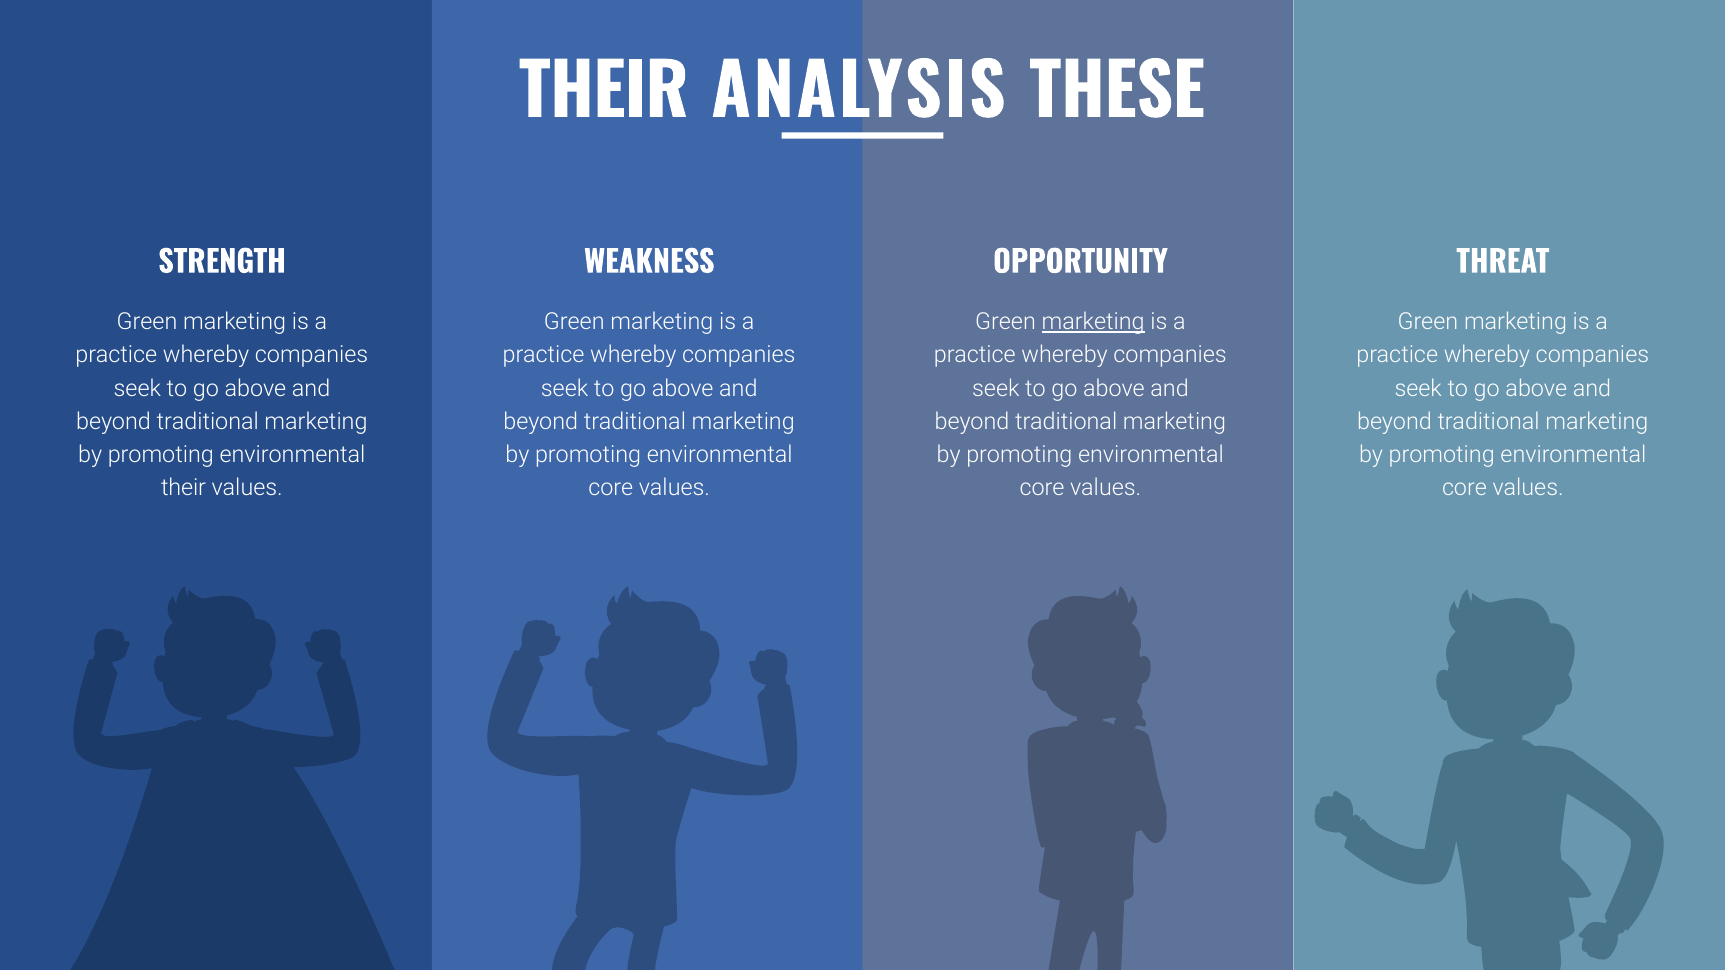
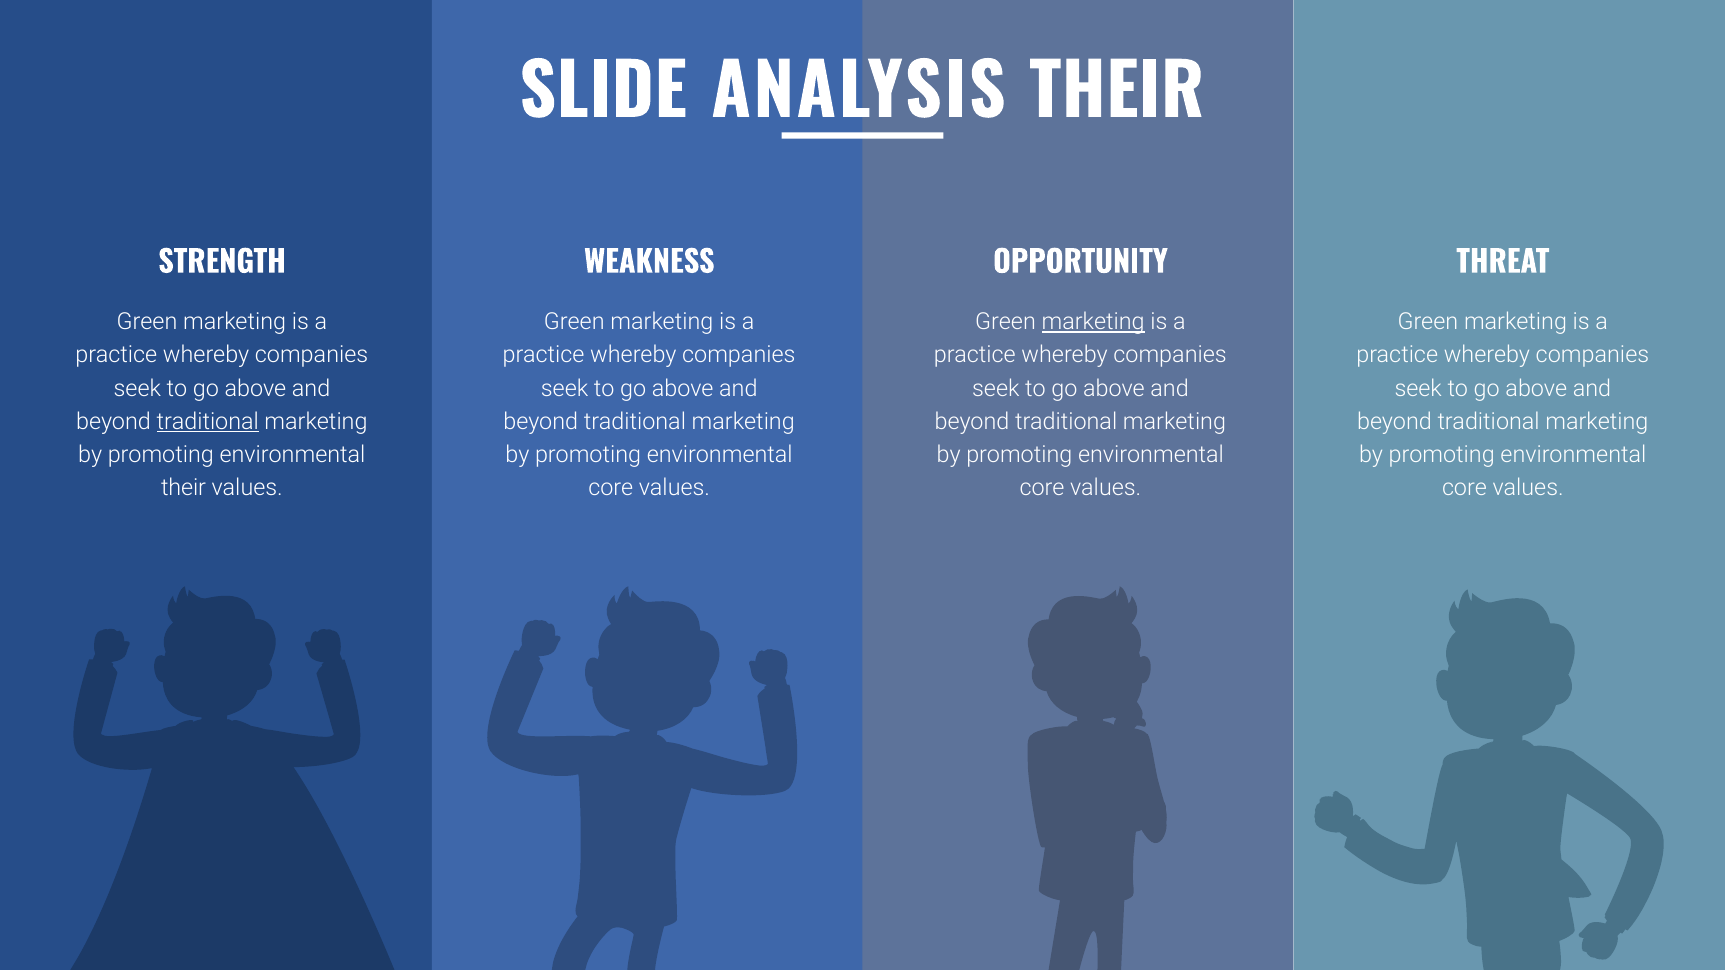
THEIR: THEIR -> SLIDE (603, 93)
ANALYSIS THESE: THESE -> THEIR (1117, 93)
traditional underline: none -> present (208, 422)
